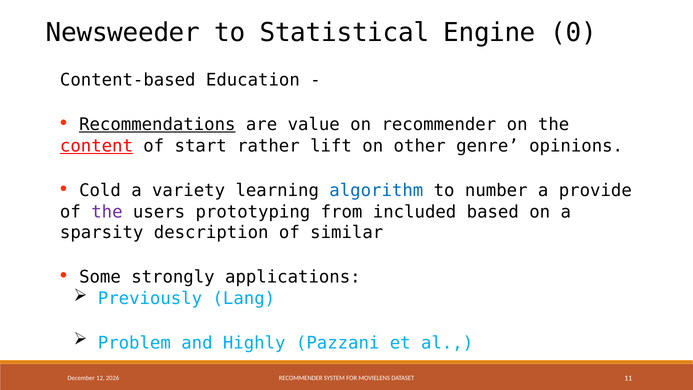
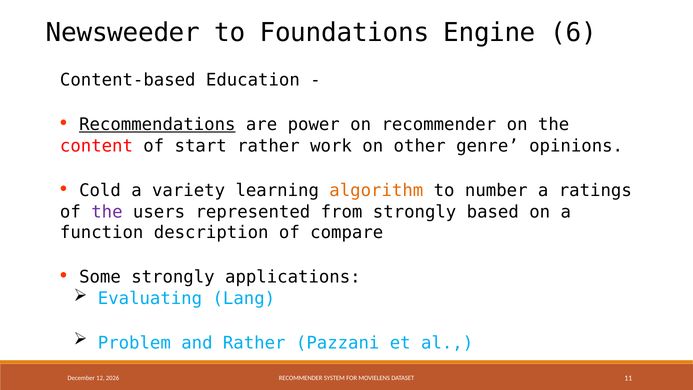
Statistical: Statistical -> Foundations (344, 33)
0: 0 -> 6 (574, 33)
value: value -> power (314, 125)
content underline: present -> none (96, 146)
lift: lift -> work (331, 146)
algorithm colour: blue -> orange (376, 190)
provide: provide -> ratings (595, 190)
prototyping: prototyping -> represented (253, 212)
from included: included -> strongly (415, 212)
sparsity: sparsity -> function (102, 233)
similar: similar -> compare (347, 233)
Previously: Previously -> Evaluating (150, 298)
and Highly: Highly -> Rather (254, 343)
